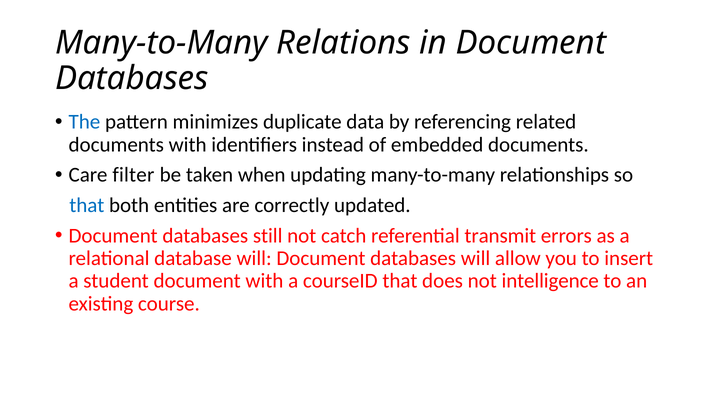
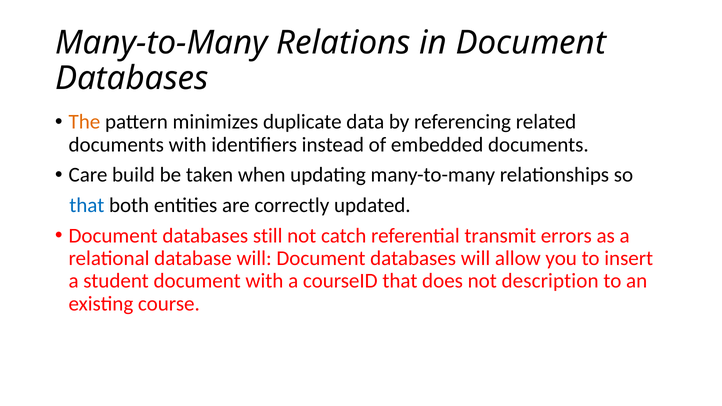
The colour: blue -> orange (84, 122)
filter: filter -> build (133, 175)
intelligence: intelligence -> description (550, 281)
